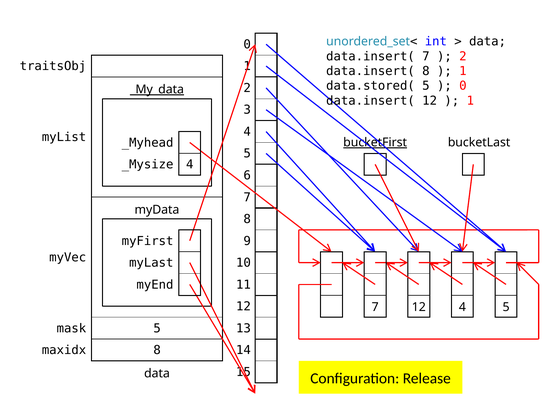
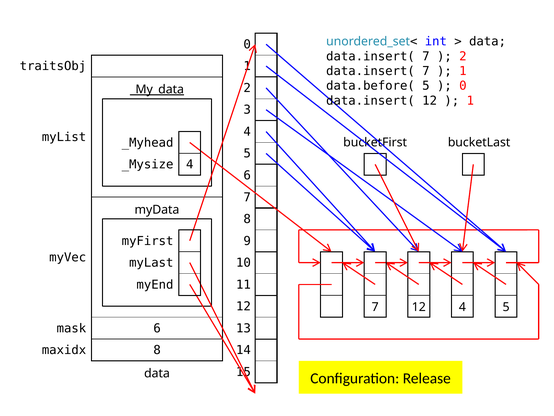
8: 8 -> 7 (426, 71)
data.stored(: data.stored( -> data.before( (370, 86)
bucketFirst underline: present -> none (375, 142)
mask 5: 5 -> 6 (157, 328)
